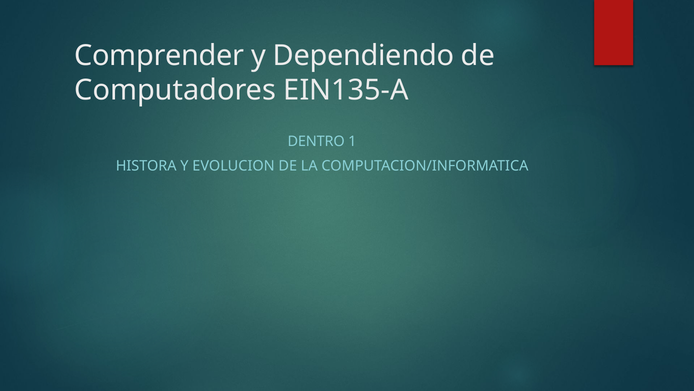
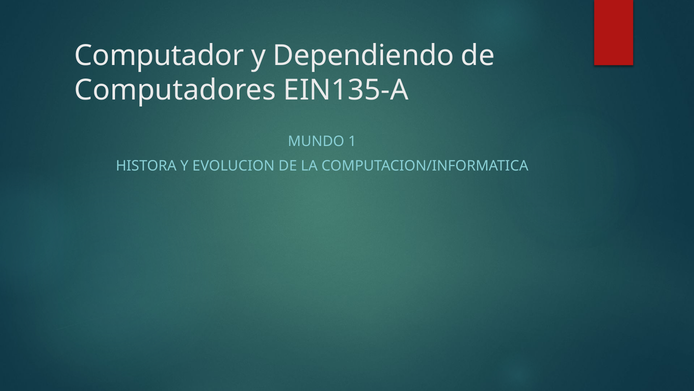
Comprender: Comprender -> Computador (159, 55)
DENTRO: DENTRO -> MUNDO (316, 141)
